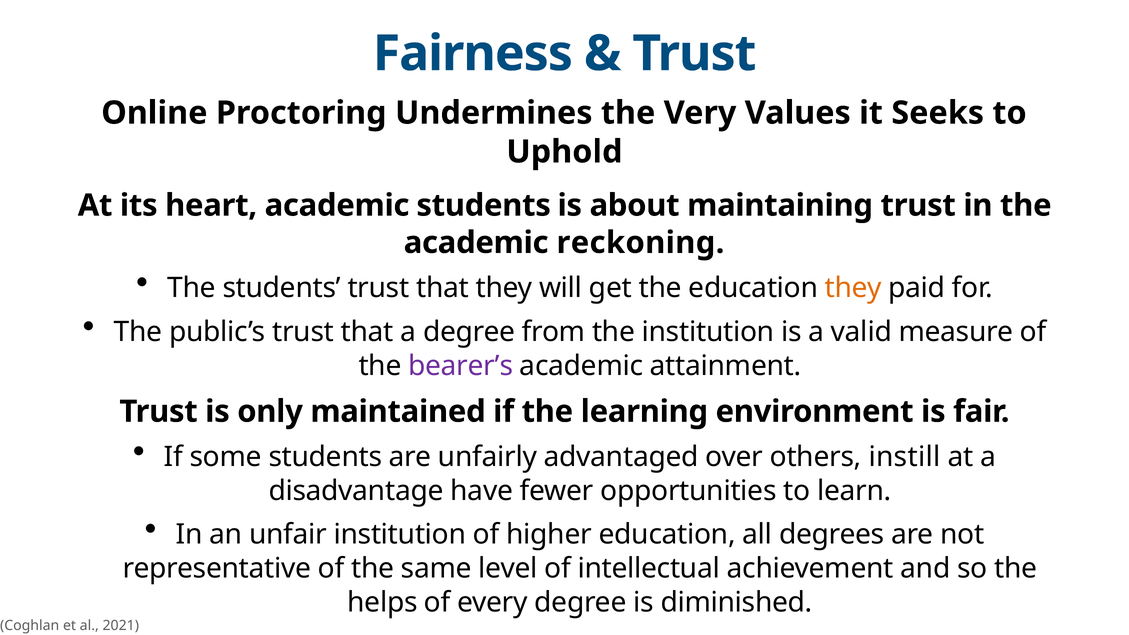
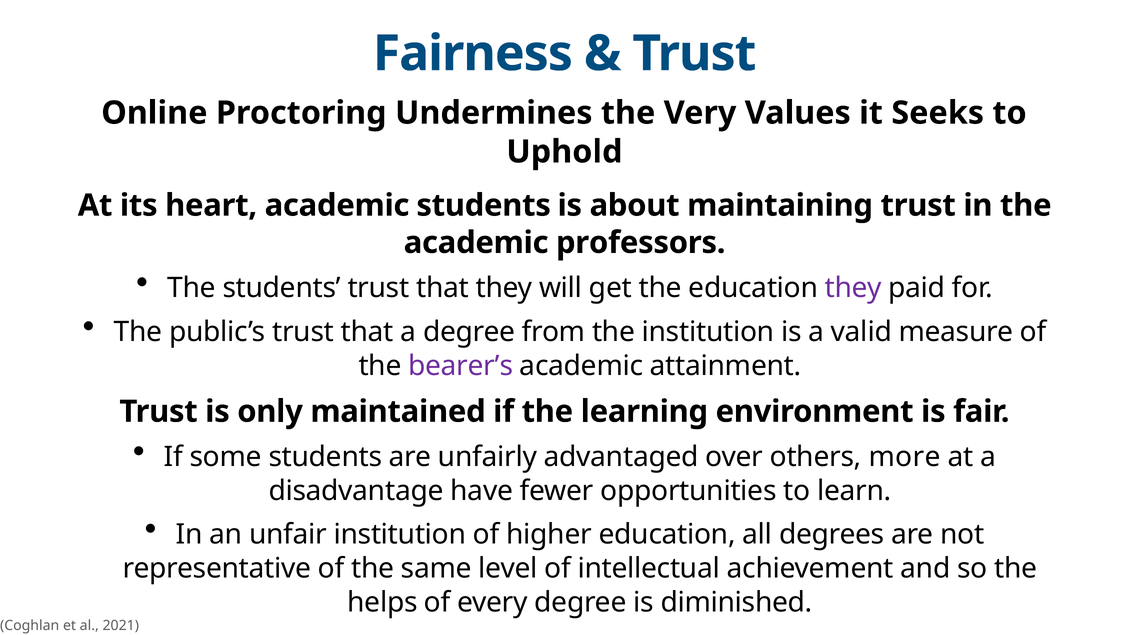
reckoning: reckoning -> professors (641, 243)
they colour: orange -> purple (853, 288)
instill: instill -> more (904, 457)
